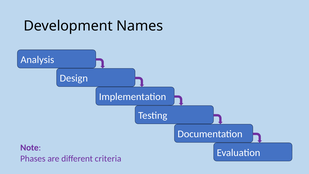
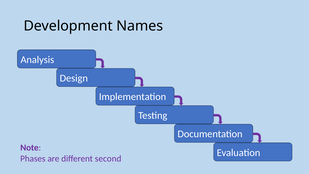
criteria: criteria -> second (108, 158)
